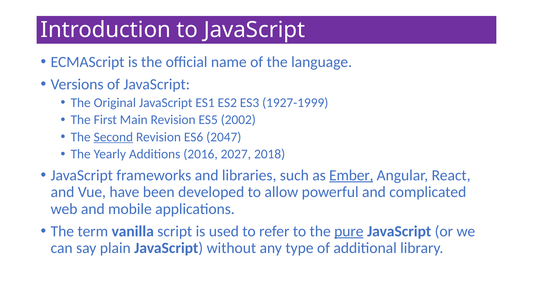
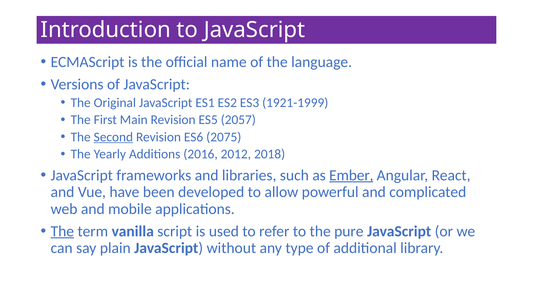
1927-1999: 1927-1999 -> 1921-1999 (295, 103)
2002: 2002 -> 2057 (238, 120)
2047: 2047 -> 2075 (224, 137)
2027: 2027 -> 2012 (236, 154)
The underline: none -> present (62, 231)
pure underline: present -> none (349, 231)
